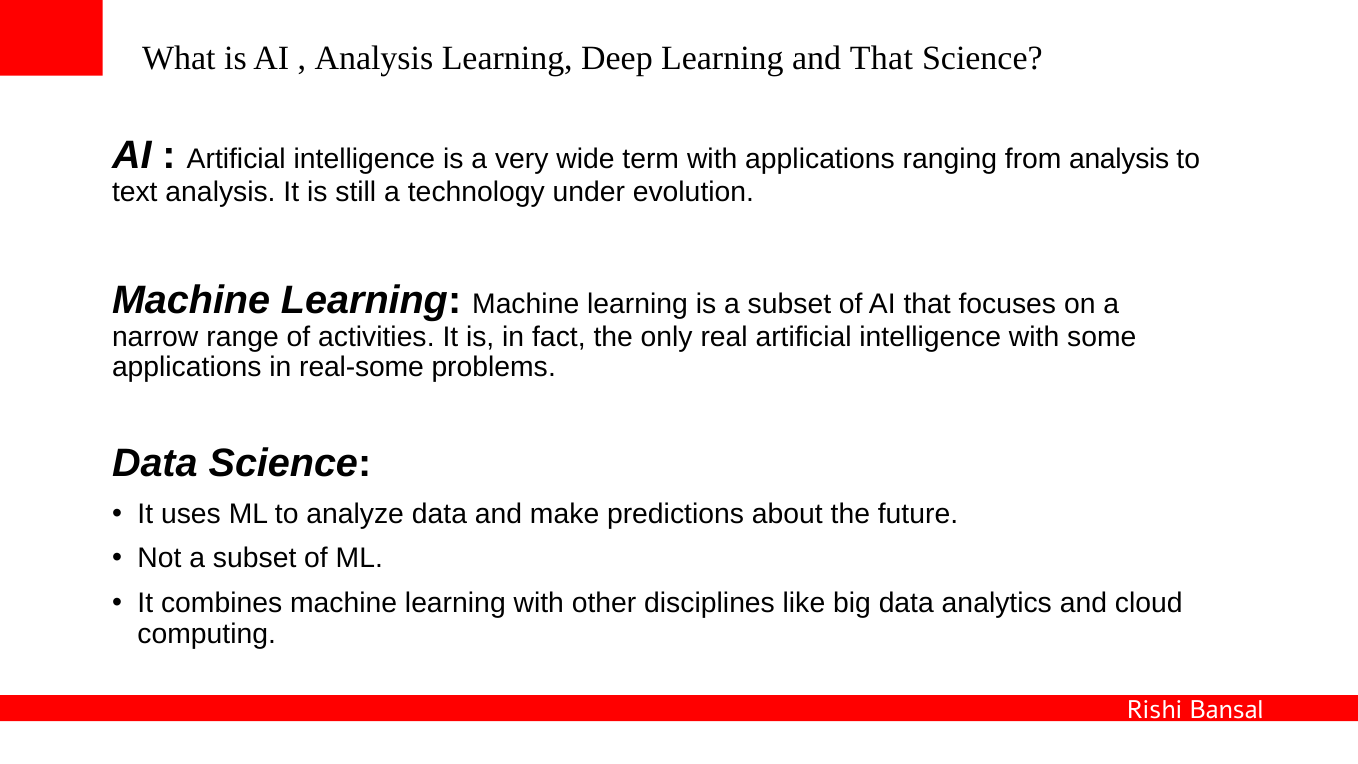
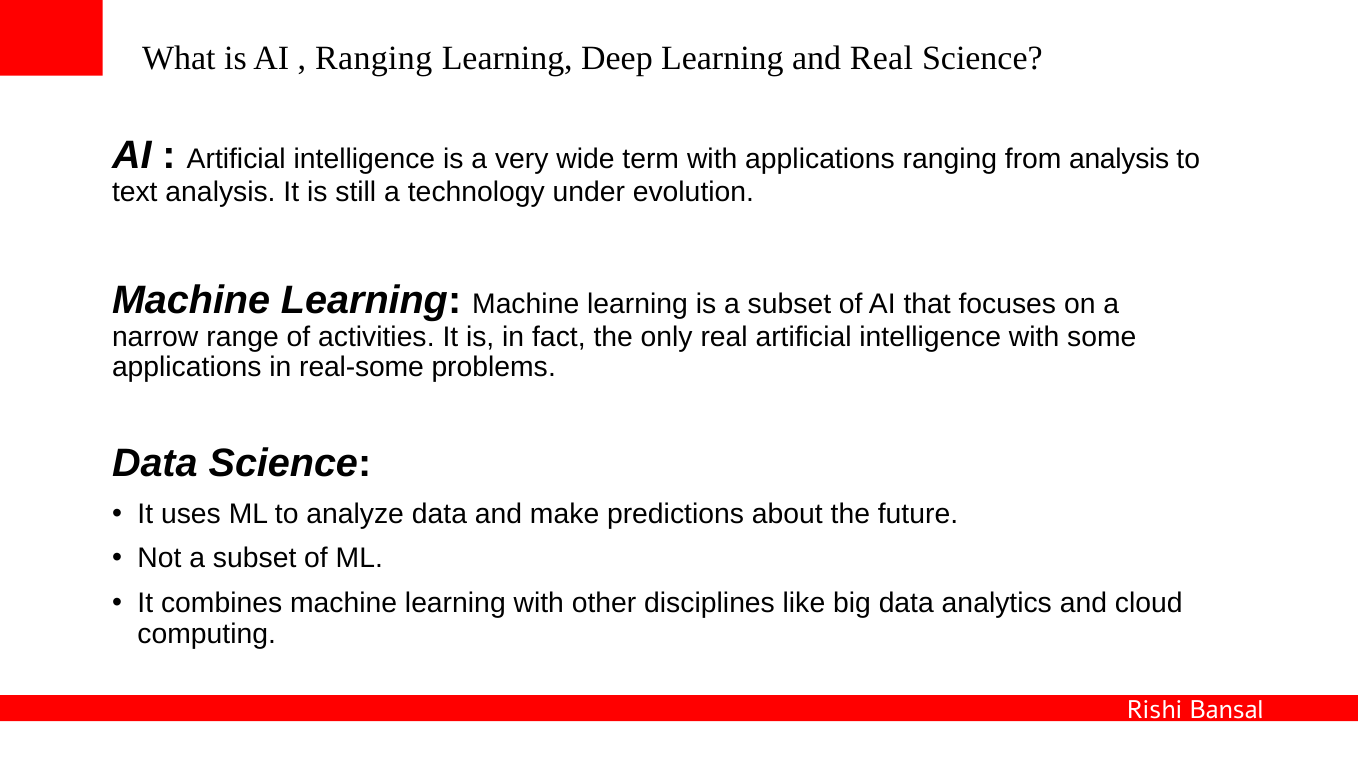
Analysis: Analysis -> Ranging (374, 58)
and That: That -> Real (881, 58)
